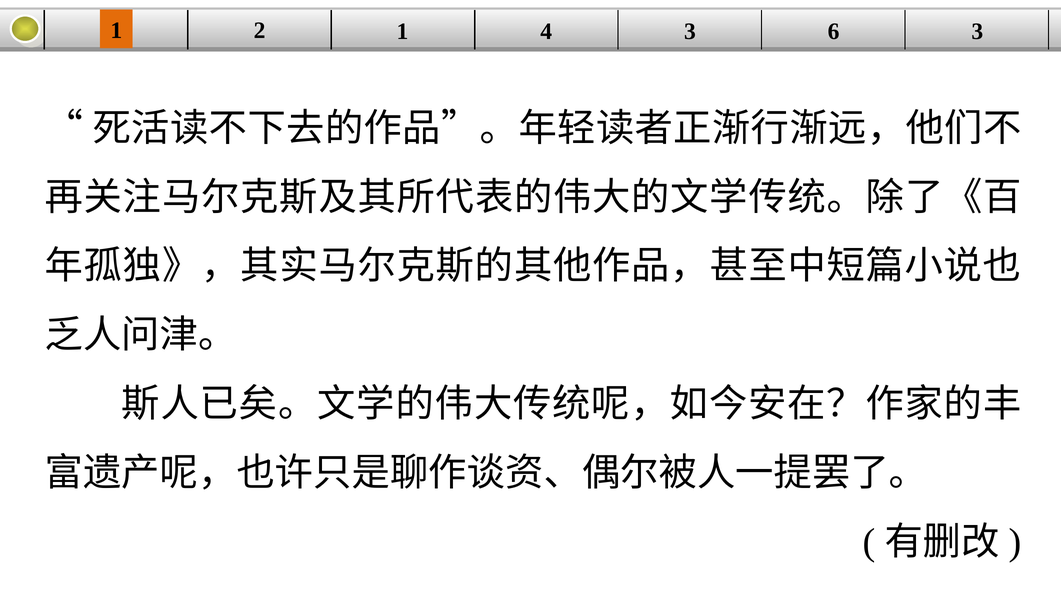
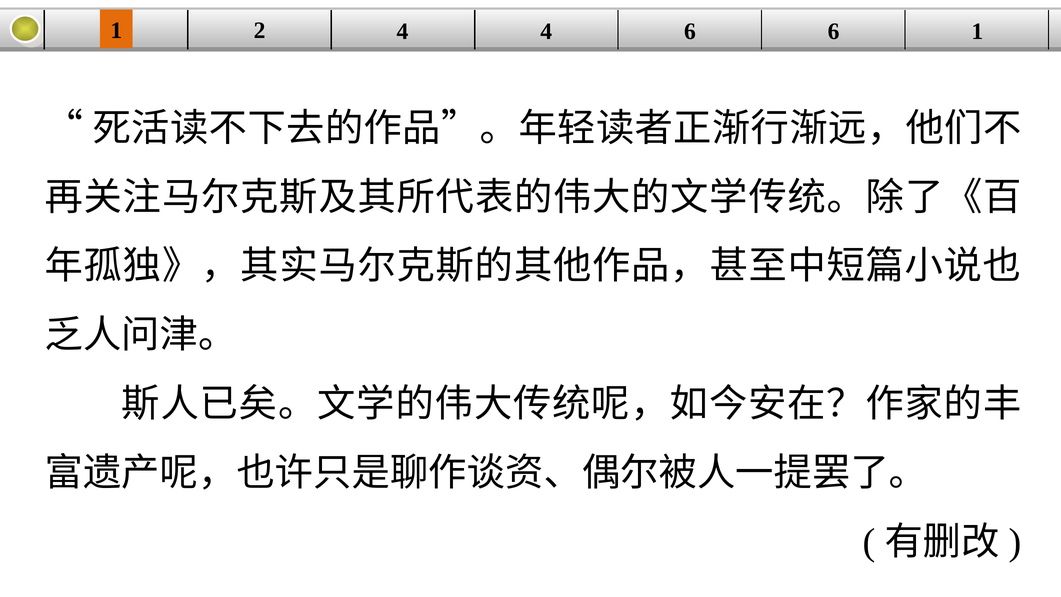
2 1: 1 -> 4 (402, 31)
4 3: 3 -> 6 (690, 31)
6 3: 3 -> 1 (977, 31)
